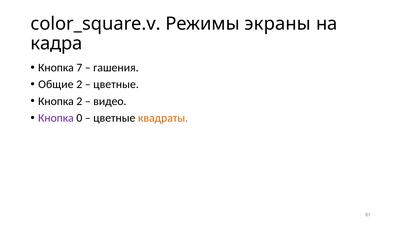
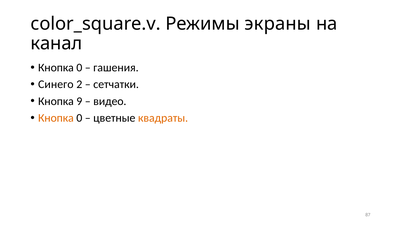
кадра: кадра -> канал (56, 44)
7: 7 -> 0 (79, 68)
Общие: Общие -> Синего (56, 85)
цветные: цветные -> сетчатки (116, 85)
Кнопка 2: 2 -> 9 (79, 101)
Кнопка colour: purple -> orange (56, 118)
